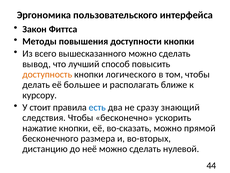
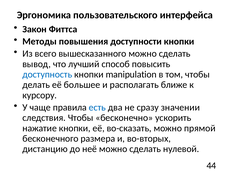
доступность colour: orange -> blue (47, 74)
логического: логического -> manipulation (131, 74)
стоит: стоит -> чаще (40, 107)
знающий: знающий -> значении (180, 107)
